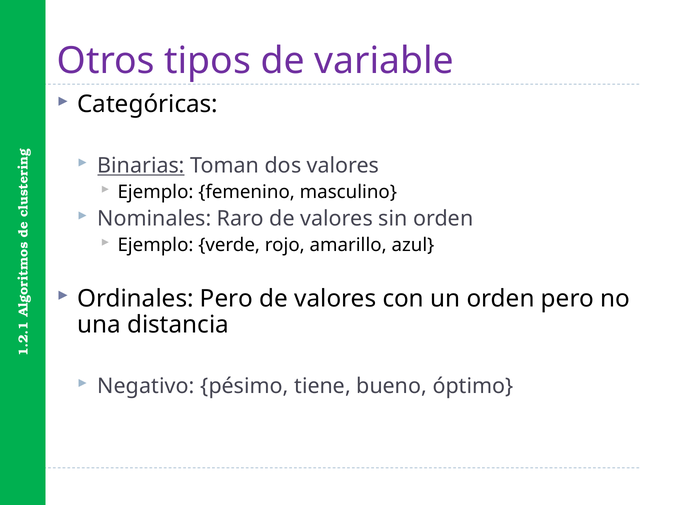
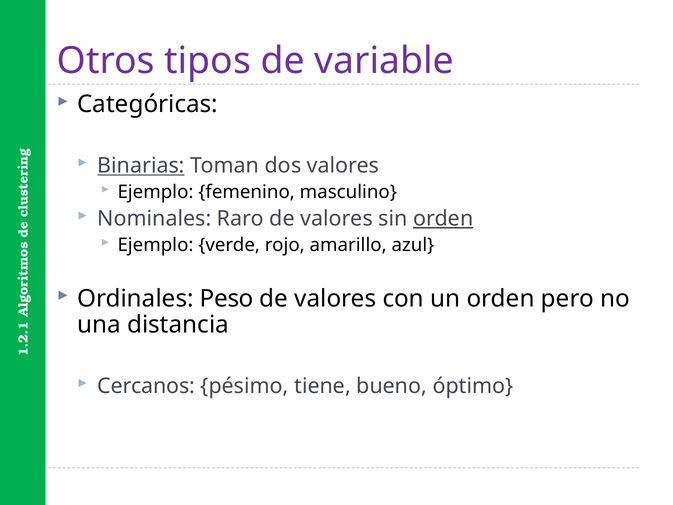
orden underline: none -> present (443, 218)
Ordinales Pero: Pero -> Peso (227, 298)
Negativo: Negativo -> Cercanos (146, 386)
